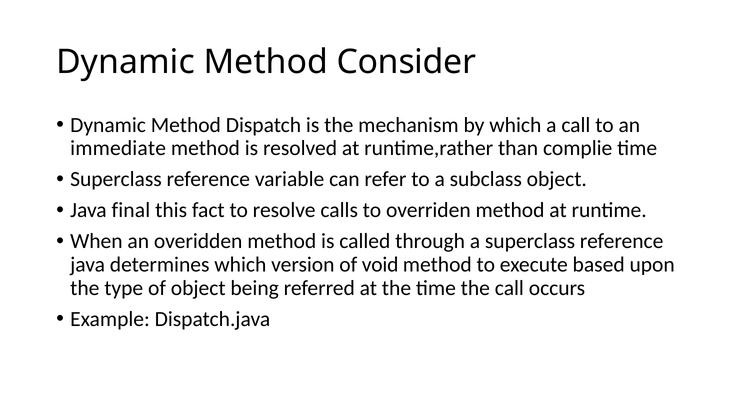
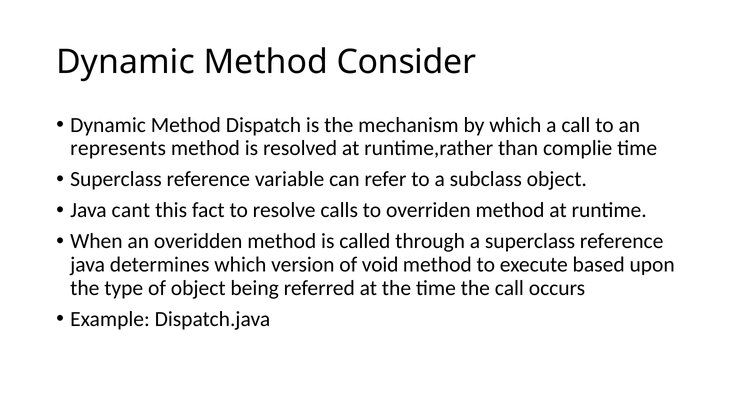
immediate: immediate -> represents (118, 148)
final: final -> cant (131, 210)
